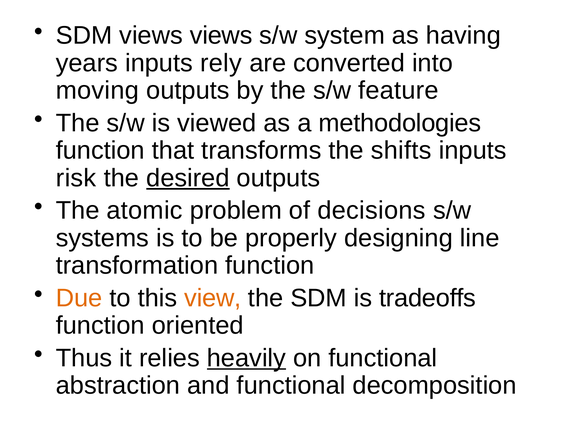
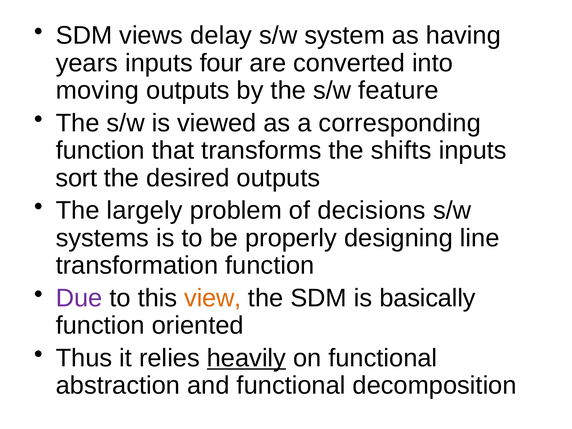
views views: views -> delay (221, 36)
rely: rely -> four (221, 63)
methodologies: methodologies -> corresponding (400, 123)
risk: risk -> sort (76, 178)
desired underline: present -> none (188, 178)
atomic: atomic -> largely (145, 211)
Due colour: orange -> purple (79, 298)
tradeoffs: tradeoffs -> basically (428, 298)
